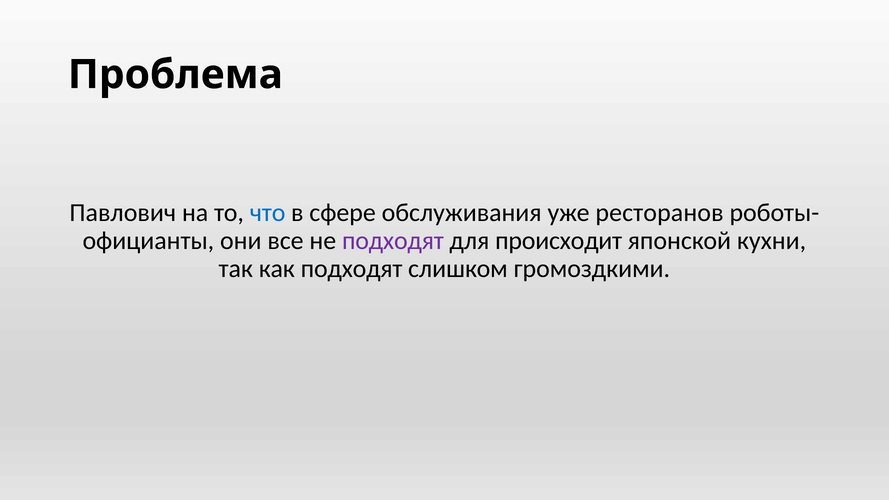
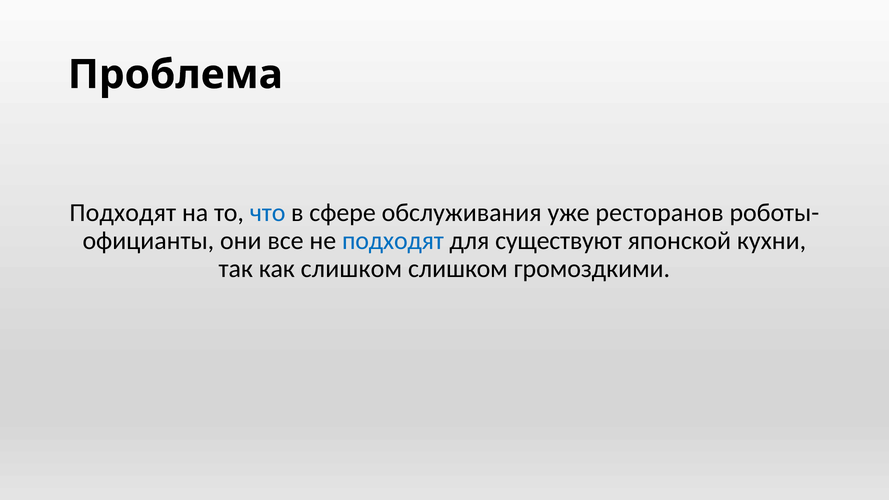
Павлович: Павлович -> Подходят (123, 213)
подходят colour: purple -> blue (393, 241)
происходит: происходит -> существуют (559, 241)
как подходят: подходят -> слишком (351, 269)
